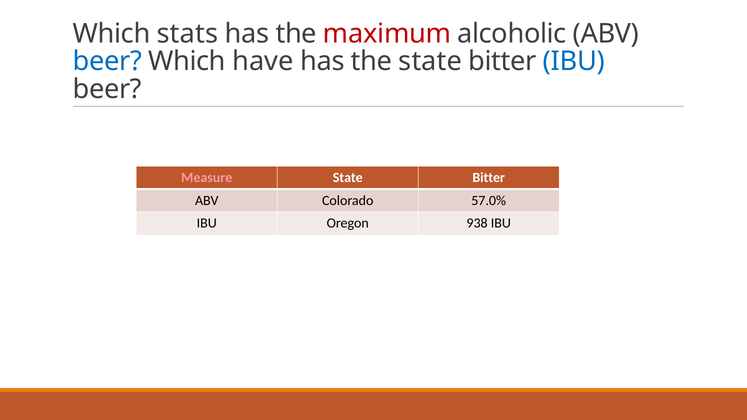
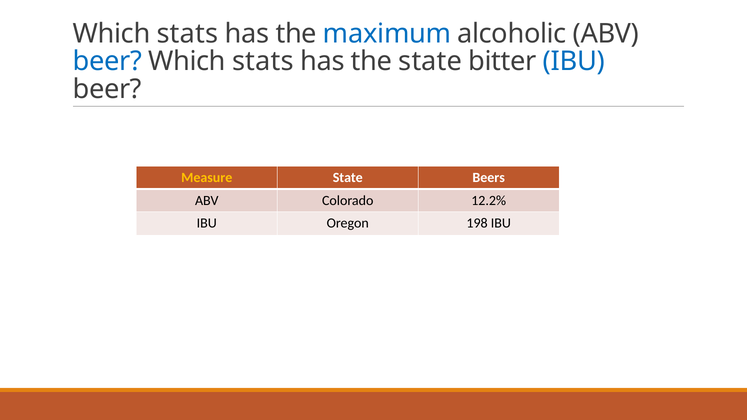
maximum colour: red -> blue (387, 34)
have: have -> stats (263, 61)
Measure colour: pink -> yellow (207, 178)
Bitter: Bitter -> Beers (489, 178)
57.0%: 57.0% -> 12.2% (489, 201)
938: 938 -> 198 (477, 223)
